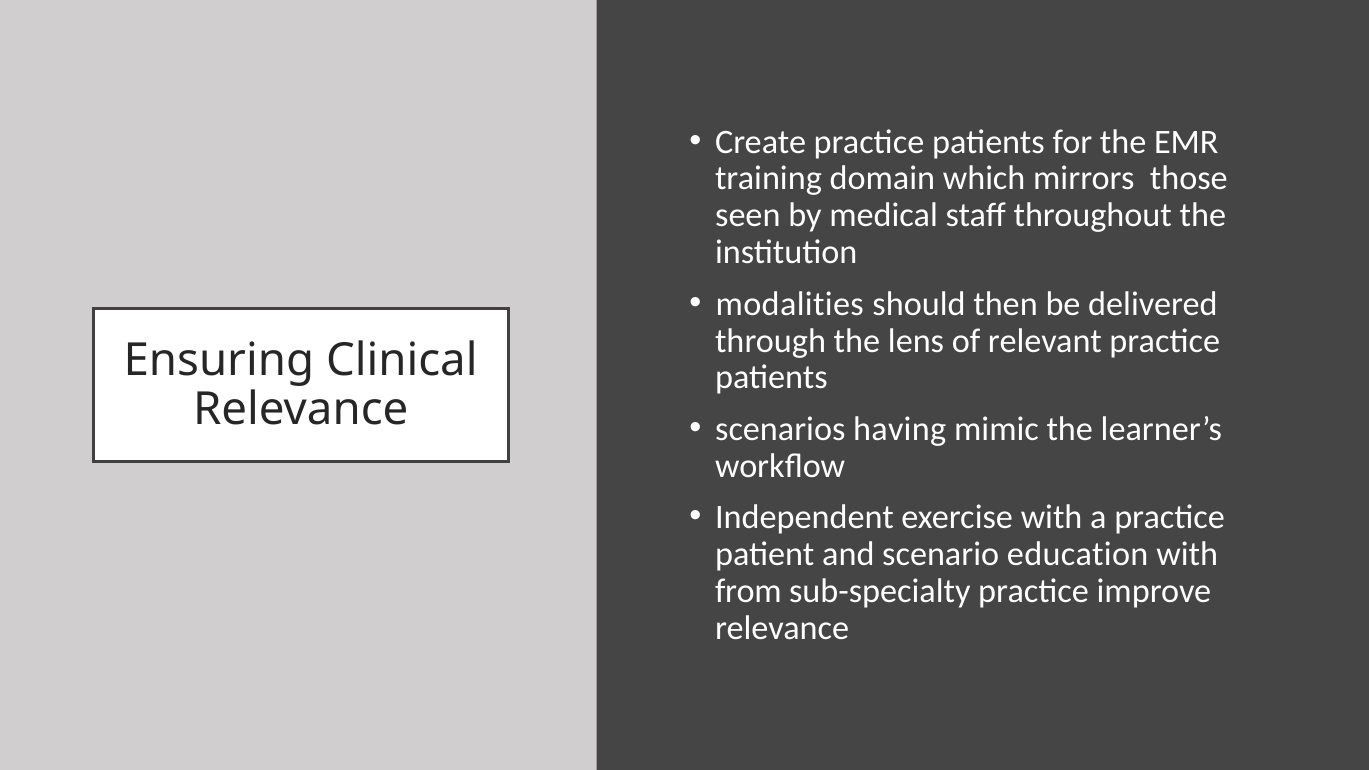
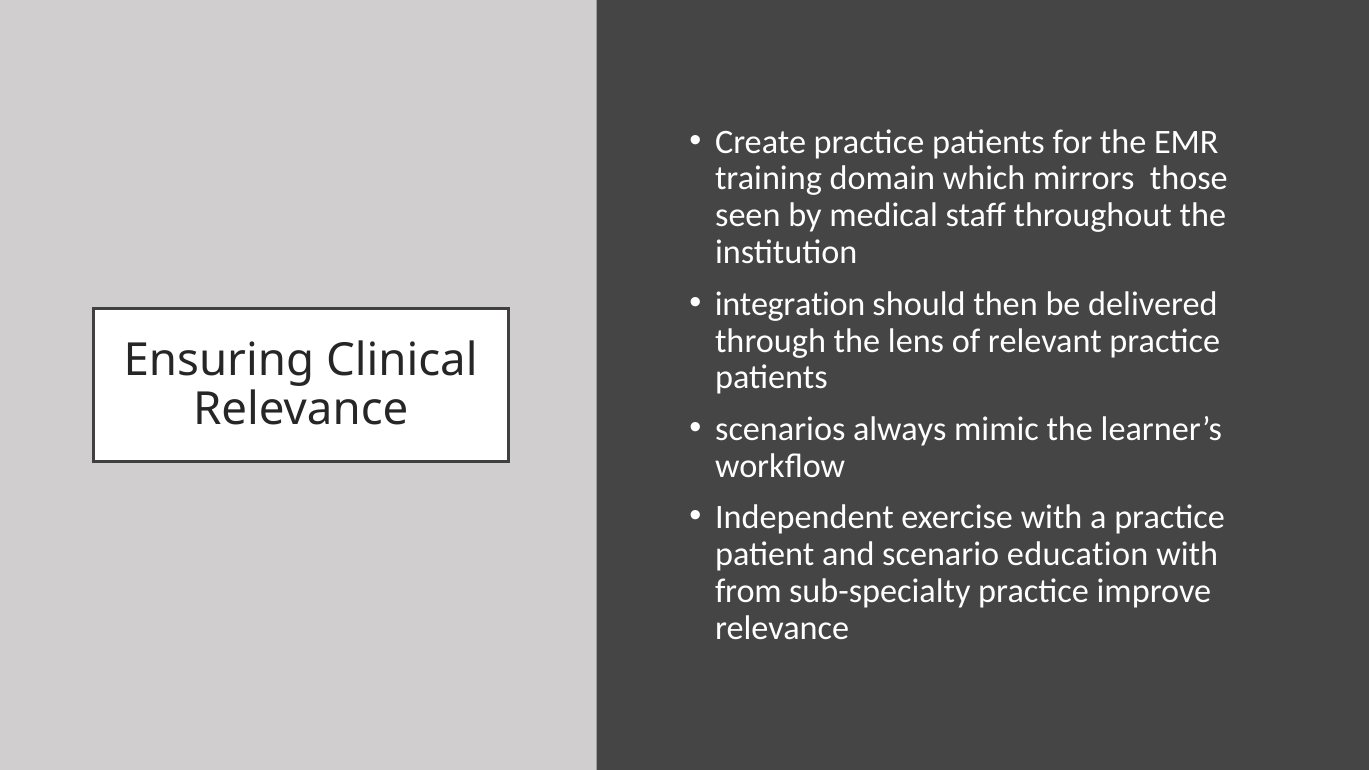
modalities: modalities -> integration (790, 304)
having: having -> always (900, 429)
